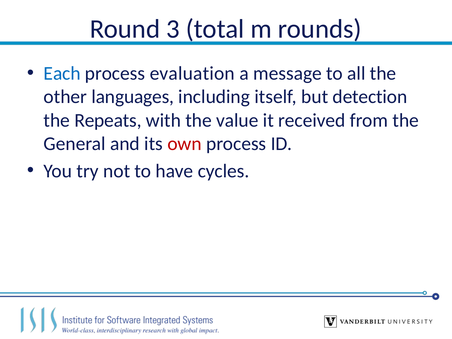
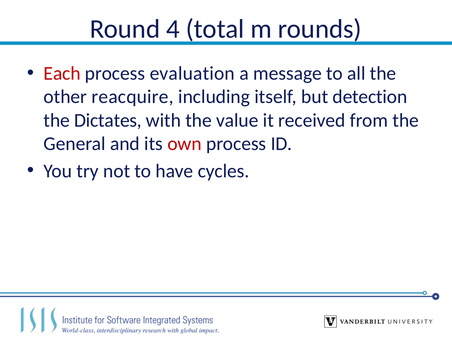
3: 3 -> 4 (173, 29)
Each colour: blue -> red (62, 73)
languages: languages -> reacquire (133, 97)
Repeats: Repeats -> Dictates (108, 120)
